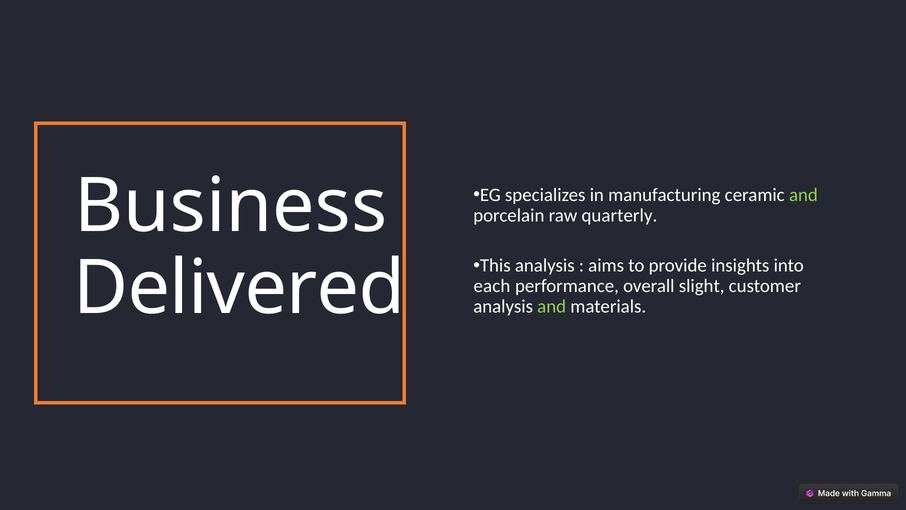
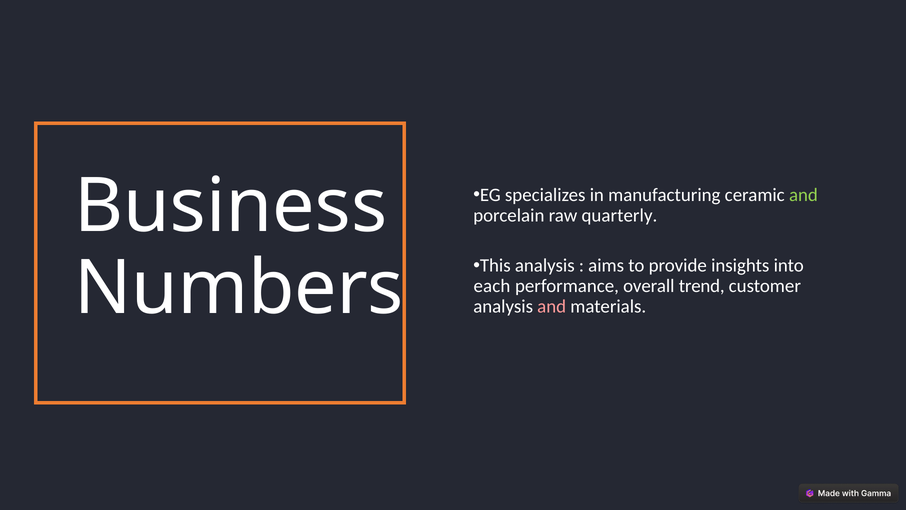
Delivered: Delivered -> Numbers (239, 288)
slight: slight -> trend (702, 286)
and colour: light green -> pink (552, 306)
